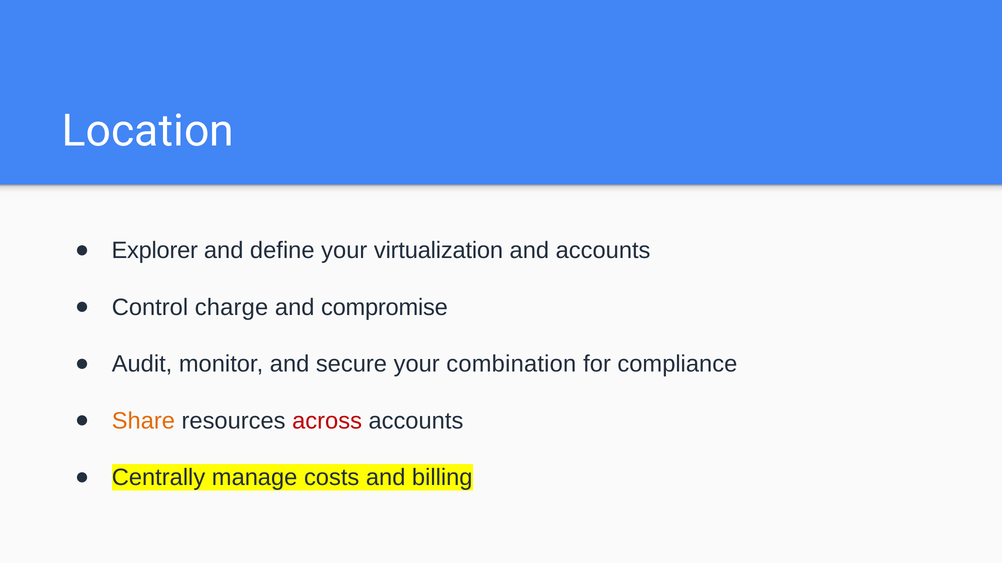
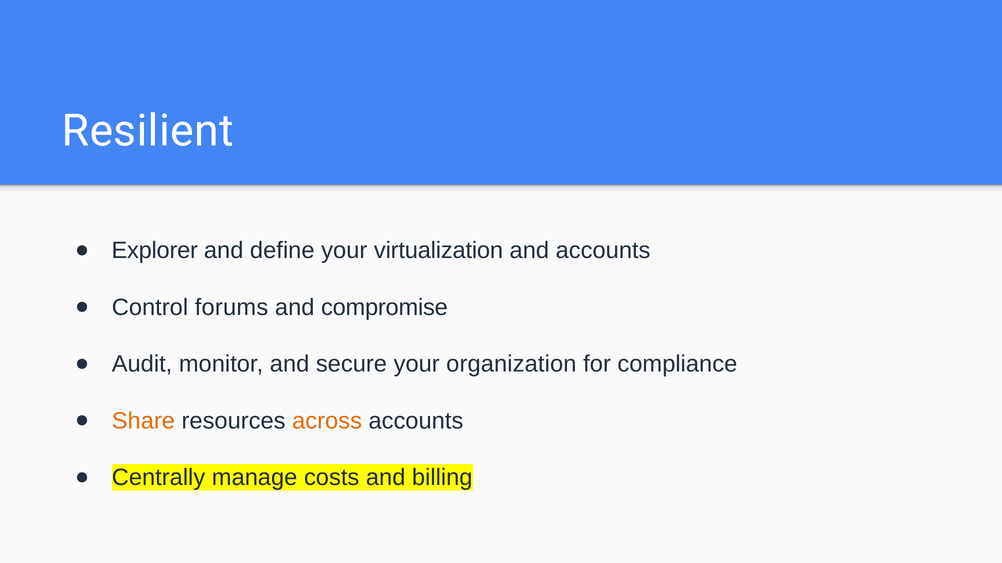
Location: Location -> Resilient (148, 131)
charge: charge -> forums (231, 308)
combination: combination -> organization (511, 365)
across colour: red -> orange (327, 421)
